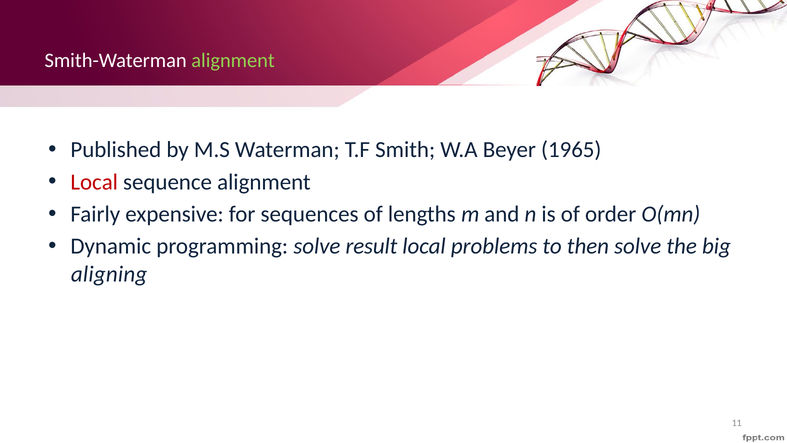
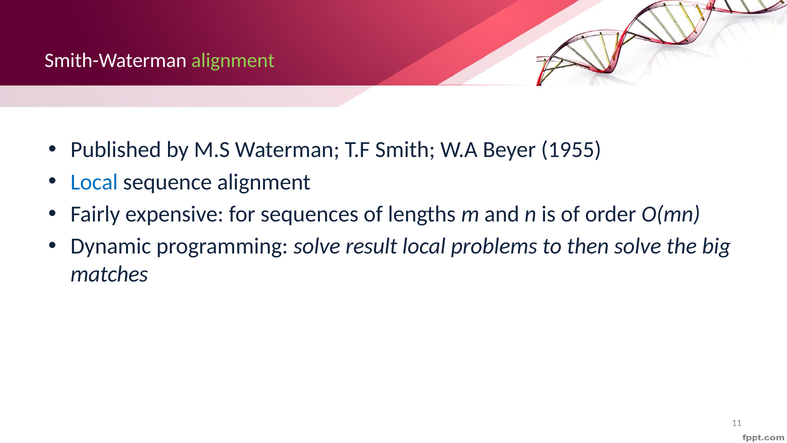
1965: 1965 -> 1955 (571, 150)
Local colour: red -> blue (94, 182)
aligning: aligning -> matches (109, 274)
